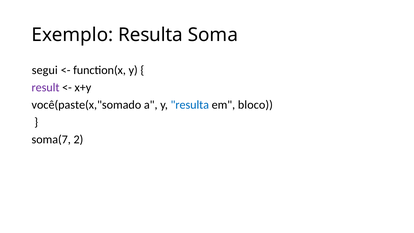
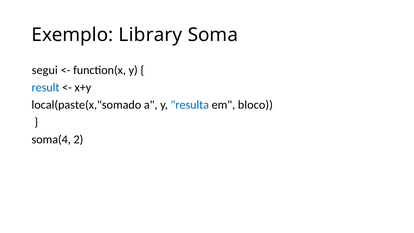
Exemplo Resulta: Resulta -> Library (150, 35)
result colour: purple -> blue (46, 87)
você(paste(x,"somado: você(paste(x,"somado -> local(paste(x,"somado (86, 105)
soma(7: soma(7 -> soma(4 (51, 139)
